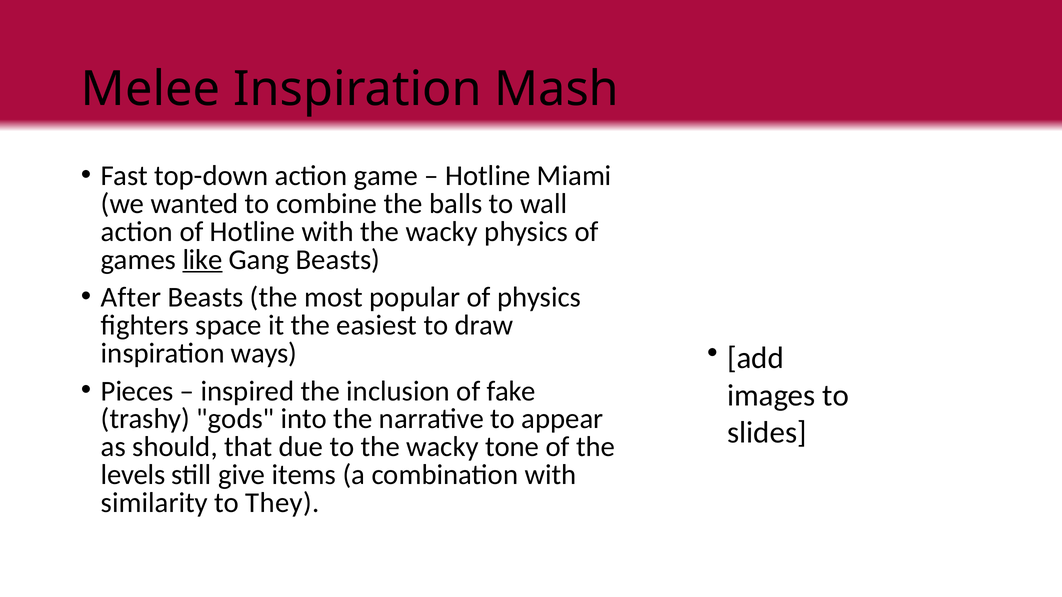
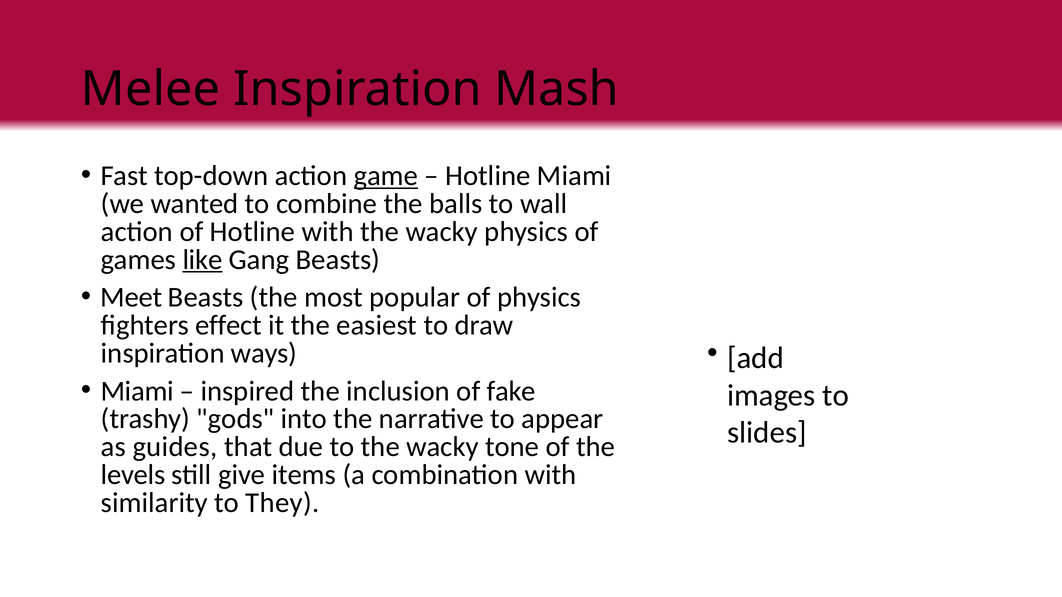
game underline: none -> present (386, 176)
After: After -> Meet (131, 298)
space: space -> effect (229, 326)
Pieces: Pieces -> Miami (137, 391)
should: should -> guides (175, 447)
